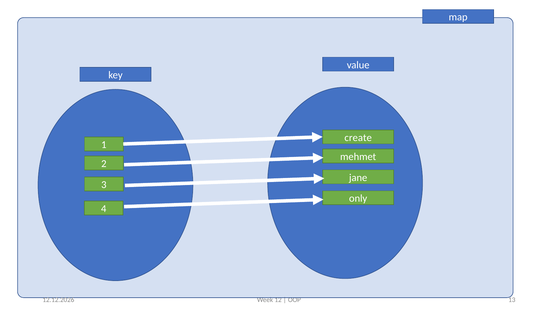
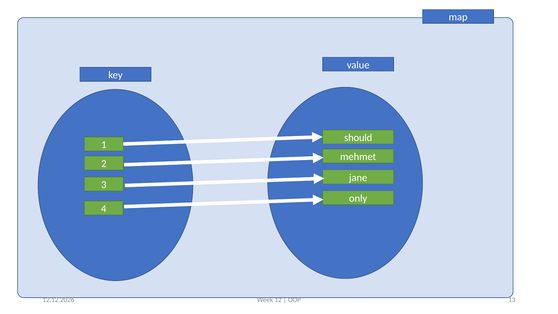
create: create -> should (358, 138)
